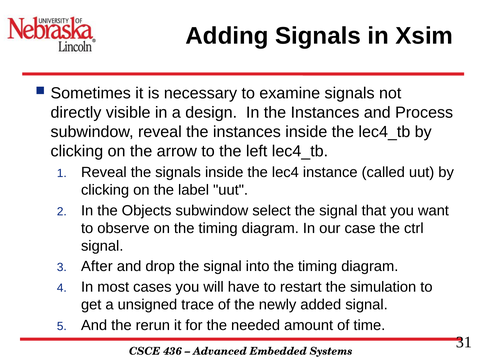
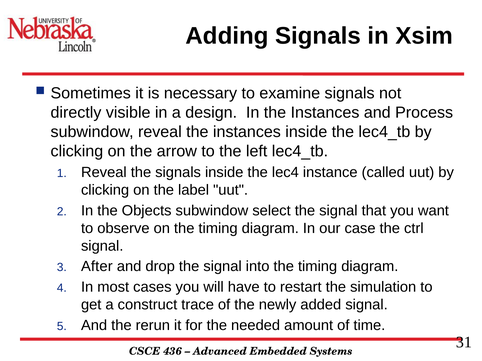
unsigned: unsigned -> construct (147, 305)
